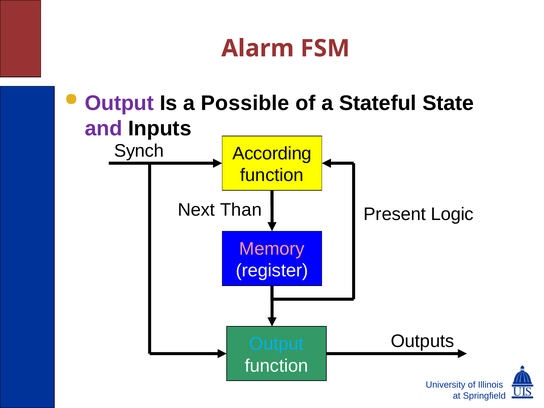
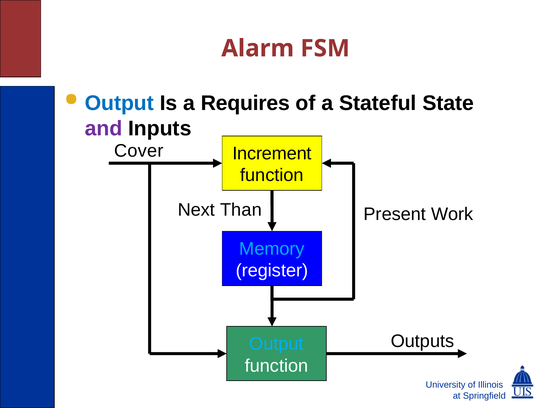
Output colour: purple -> blue (119, 103)
Possible: Possible -> Requires (245, 103)
Synch: Synch -> Cover (139, 151)
According: According -> Increment (272, 154)
Logic: Logic -> Work (452, 214)
Memory colour: pink -> light blue (272, 249)
